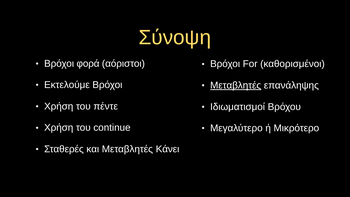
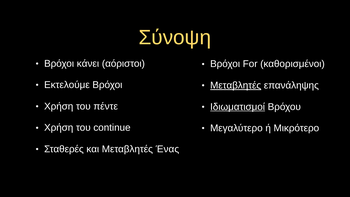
φορά: φορά -> κάνει (88, 63)
Ιδιωματισμοί underline: none -> present (238, 107)
Κάνει: Κάνει -> Ένας (167, 149)
